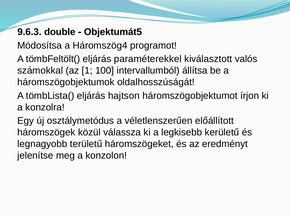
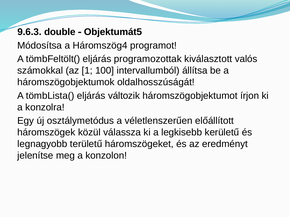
paraméterekkel: paraméterekkel -> programozottak (148, 59)
hajtson: hajtson -> változik (124, 96)
